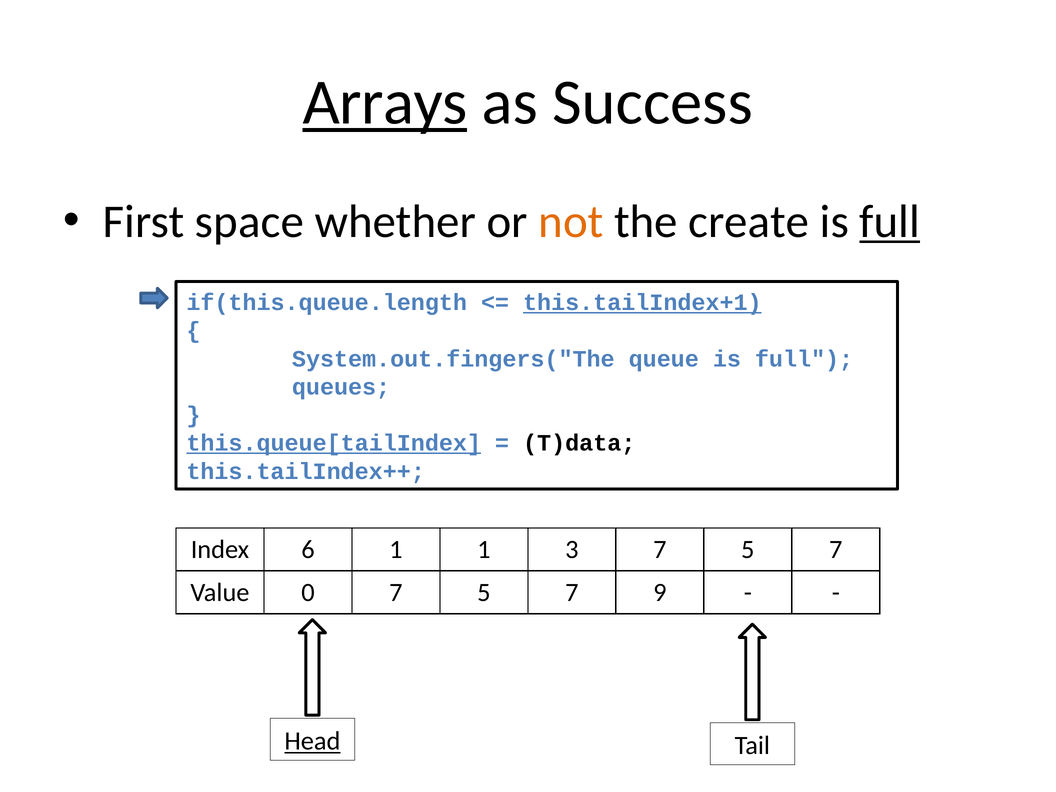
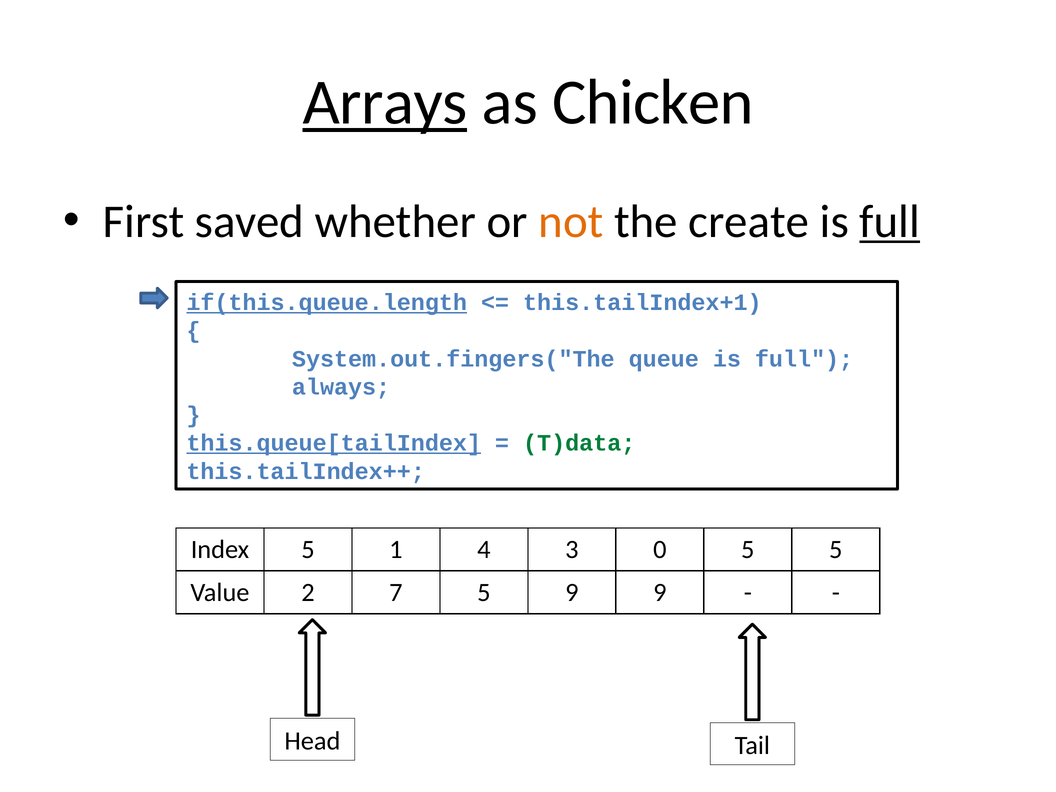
Success: Success -> Chicken (653, 102)
space: space -> saved (250, 222)
if(this.queue.length underline: none -> present (327, 302)
this.tailIndex+1 underline: present -> none (642, 302)
queues: queues -> always (341, 387)
T)data colour: black -> green (579, 443)
Index 6: 6 -> 5 (308, 550)
1 1: 1 -> 4 (484, 550)
3 7: 7 -> 0 (660, 550)
7: 7 -> 5 (836, 550)
0: 0 -> 2 (308, 593)
7: 7 -> 9 (572, 593)
Head underline: present -> none (312, 741)
